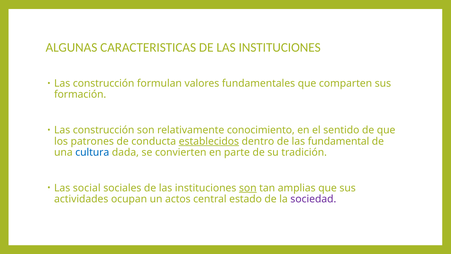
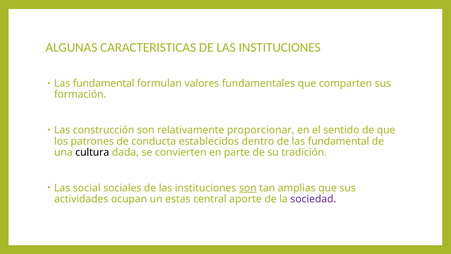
construcción: construcción -> fundamental (104, 83)
conocimiento: conocimiento -> proporcionar (261, 130)
establecidos underline: present -> none (209, 141)
cultura colour: blue -> black (92, 152)
actos: actos -> estas (178, 199)
estado: estado -> aporte (245, 199)
